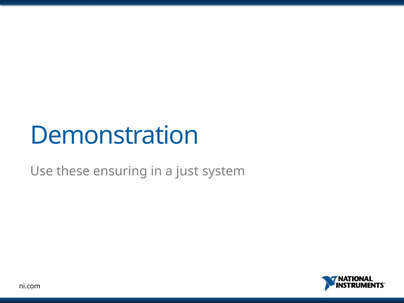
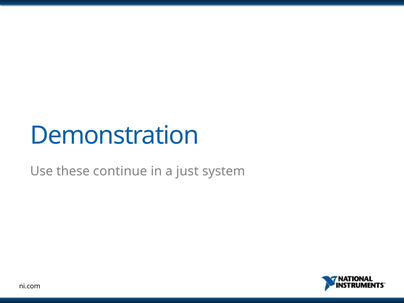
ensuring: ensuring -> continue (120, 171)
